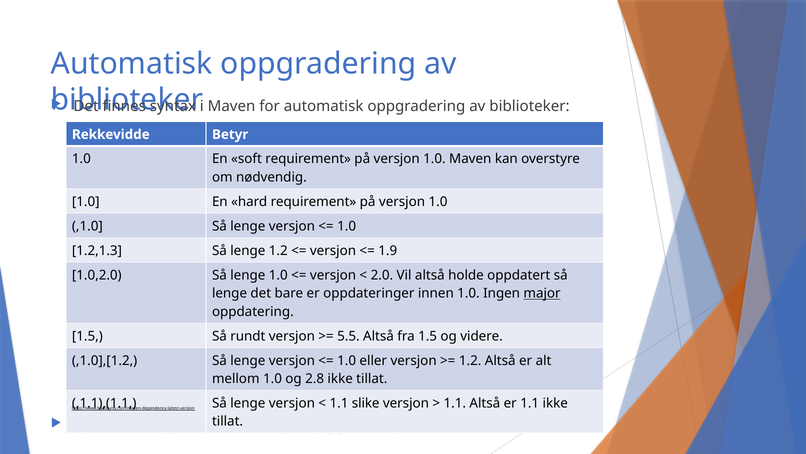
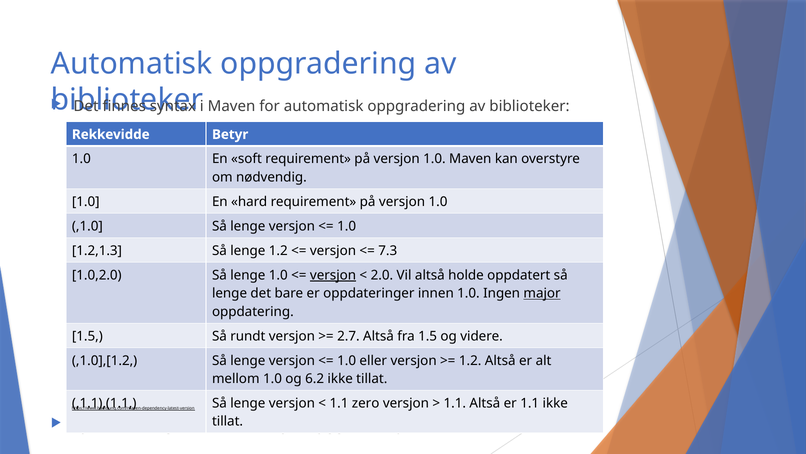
1.9: 1.9 -> 7.3 (388, 250)
versjon underline: none -> present (333, 275)
5.5: 5.5 -> 2.7 (348, 336)
2.8: 2.8 -> 6.2 (315, 378)
slike: slike -> zero (366, 403)
